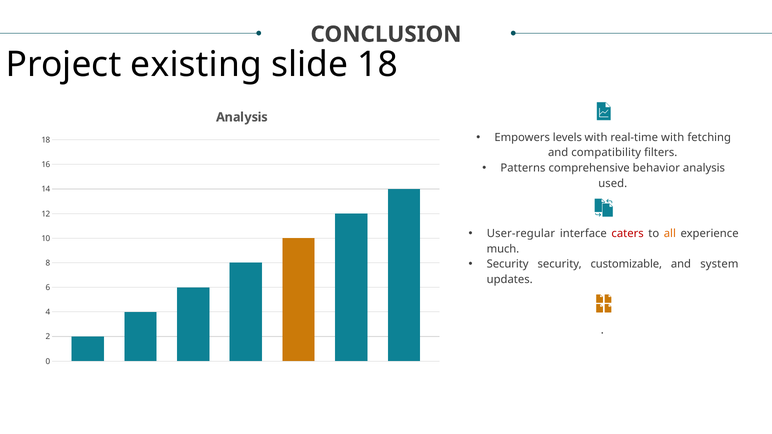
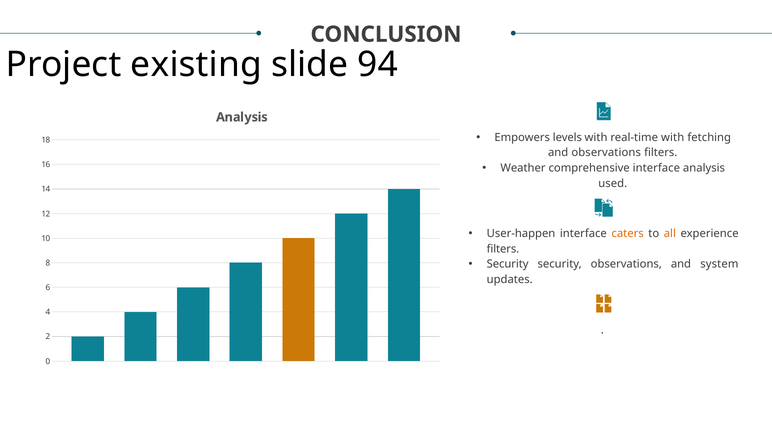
slide 18: 18 -> 94 (378, 65)
and compatibility: compatibility -> observations (606, 153)
Patterns: Patterns -> Weather (523, 168)
comprehensive behavior: behavior -> interface (656, 168)
User-regular: User-regular -> User-happen (521, 234)
caters colour: red -> orange (628, 234)
much: much -> filters (503, 249)
security customizable: customizable -> observations (626, 264)
